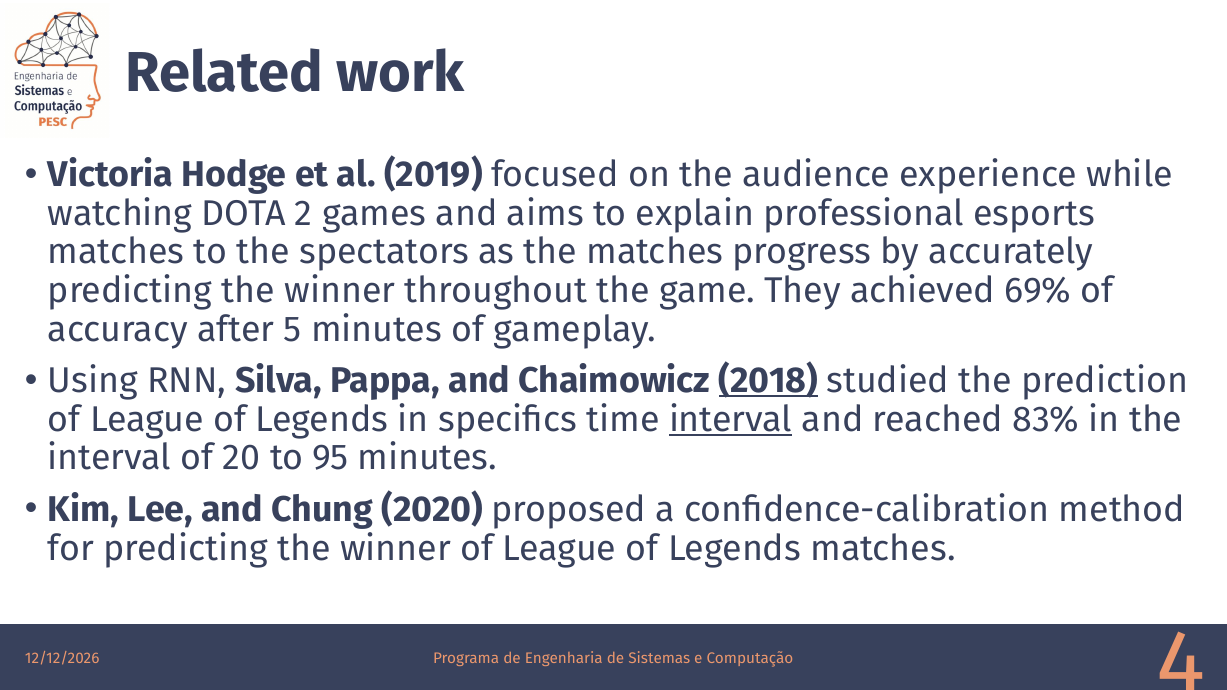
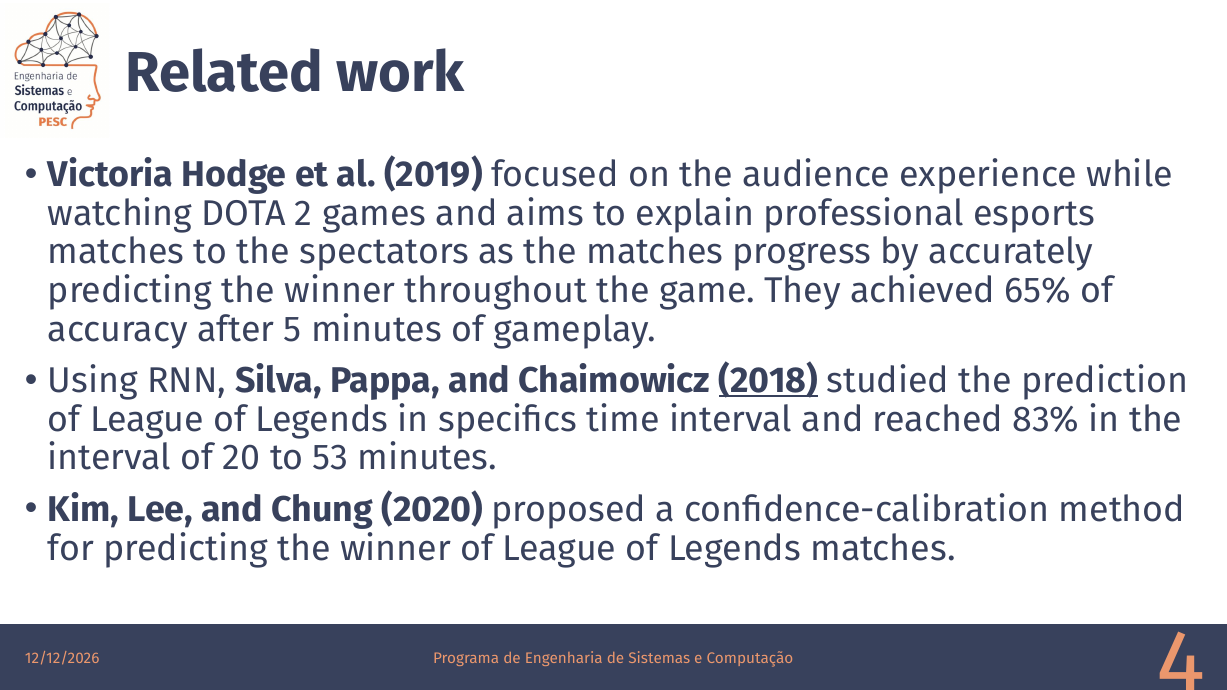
69%: 69% -> 65% (1038, 291)
interval underline: present -> none (731, 420)
95: 95 -> 53 (330, 458)
